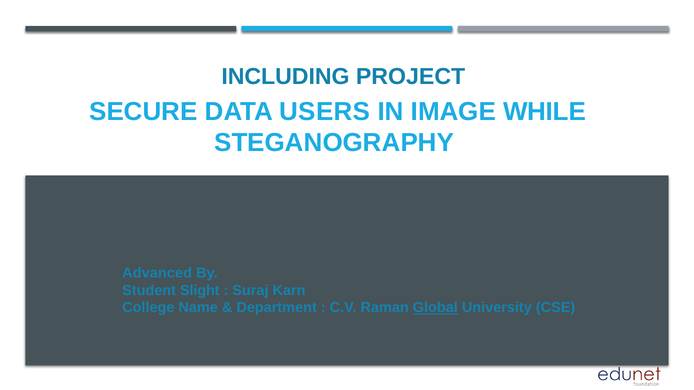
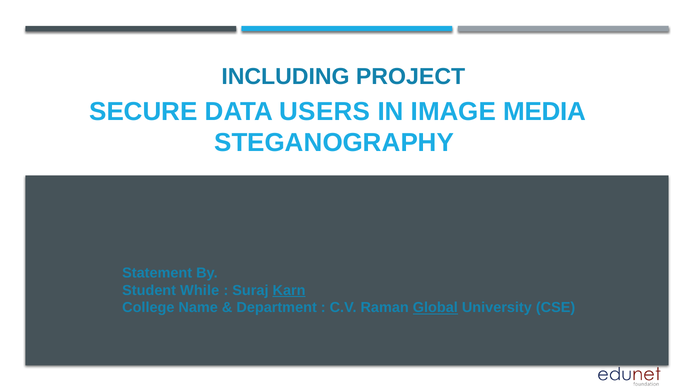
WHILE: WHILE -> MEDIA (545, 112)
Advanced: Advanced -> Statement (157, 273)
Slight: Slight -> While (200, 291)
Karn underline: none -> present (289, 291)
